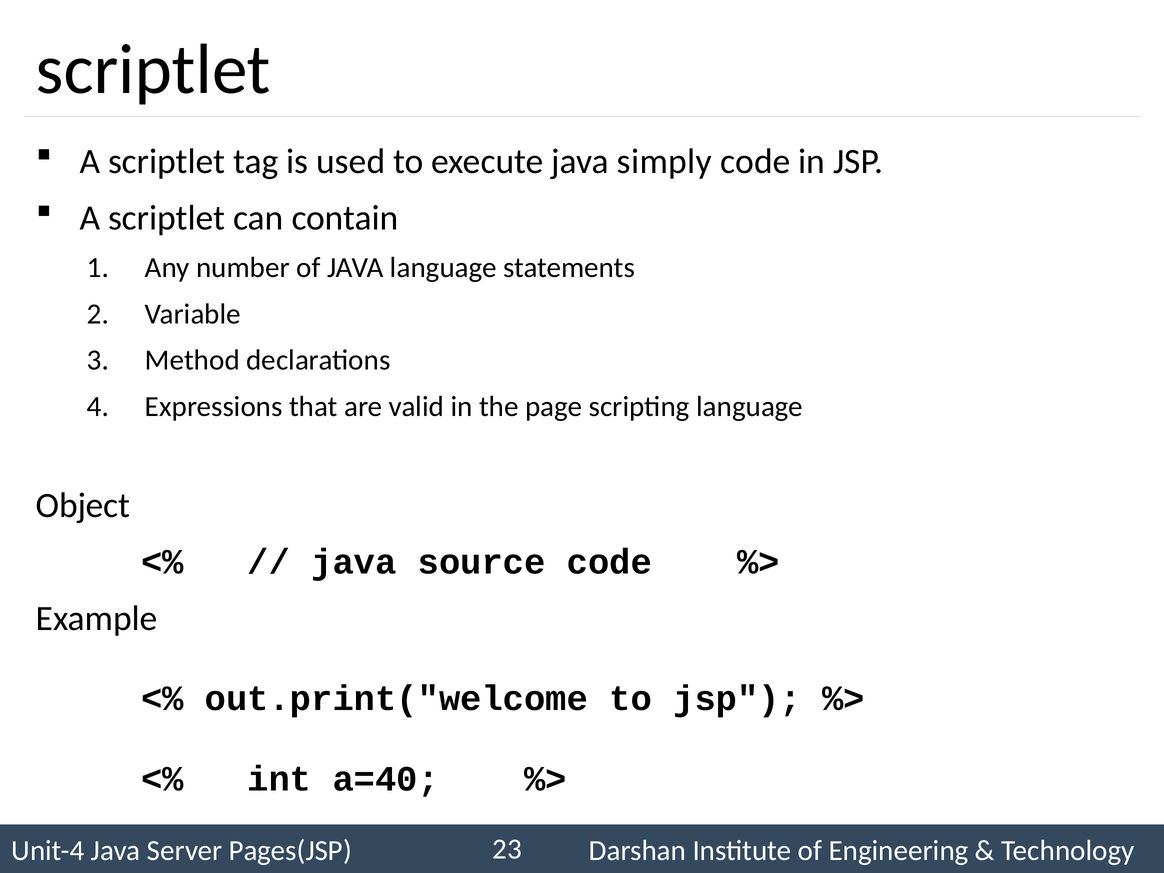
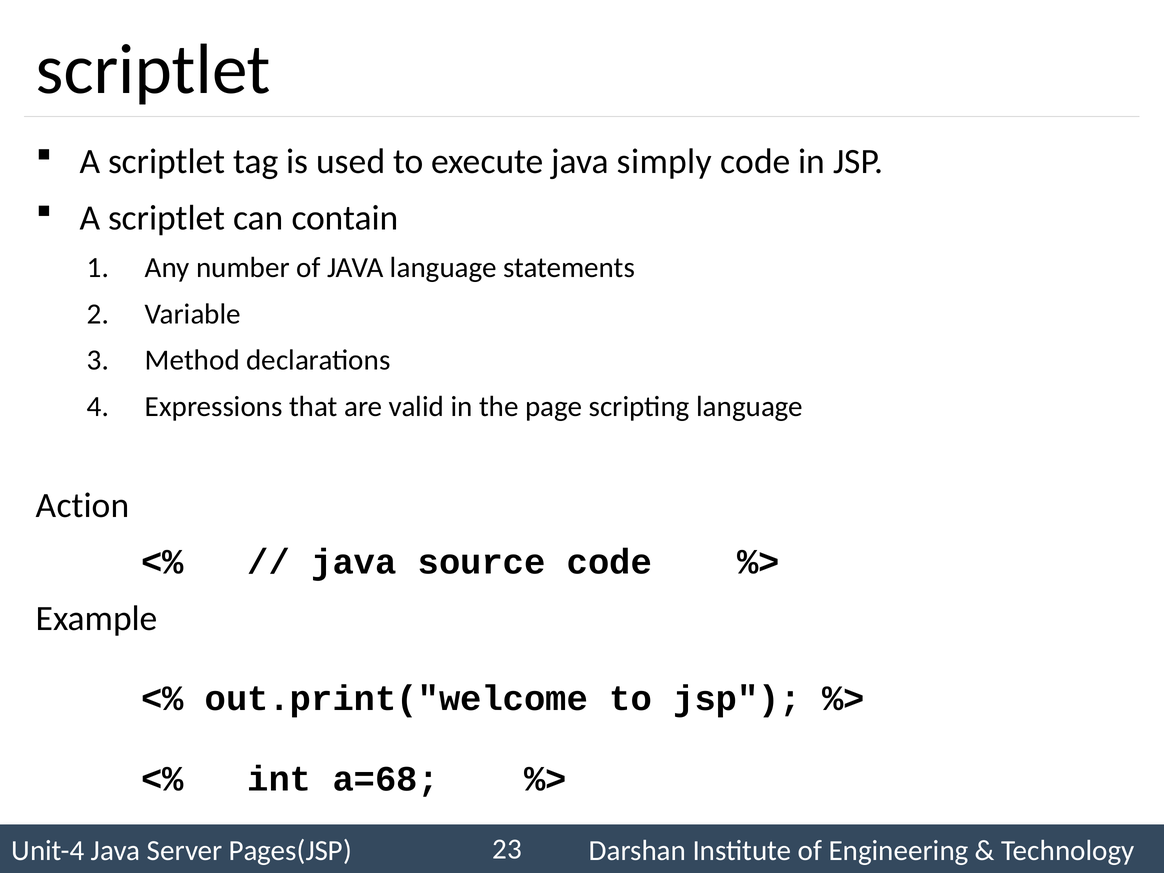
Object: Object -> Action (83, 506)
a=40: a=40 -> a=68 (386, 779)
